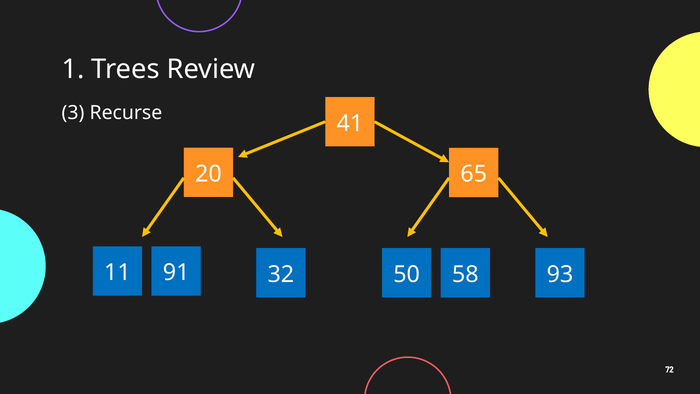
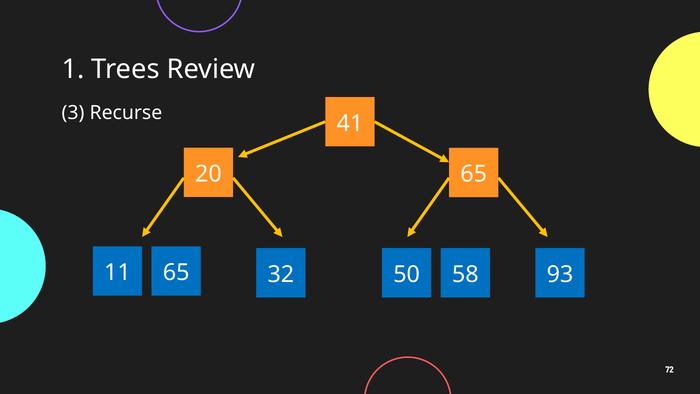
11 91: 91 -> 65 (176, 272)
